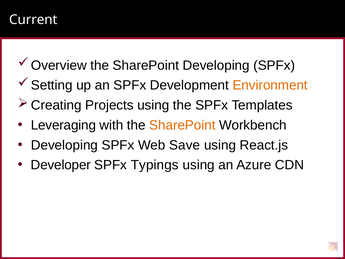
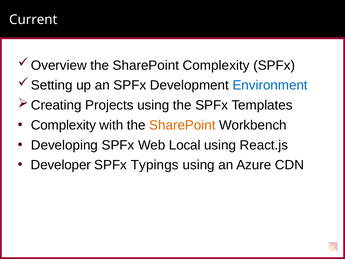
SharePoint Developing: Developing -> Complexity (216, 65)
Environment colour: orange -> blue (270, 85)
Leveraging: Leveraging -> Complexity (63, 125)
Save: Save -> Local (185, 145)
